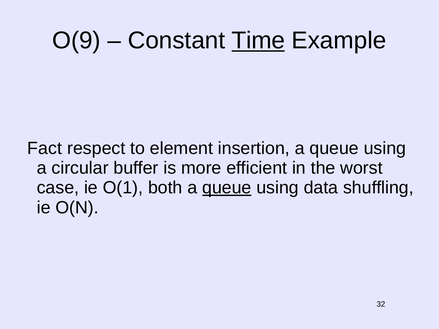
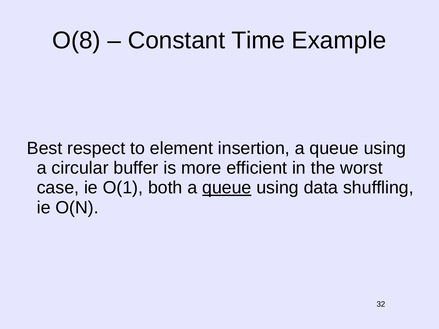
O(9: O(9 -> O(8 (76, 41)
Time underline: present -> none (258, 41)
Fact: Fact -> Best (45, 148)
